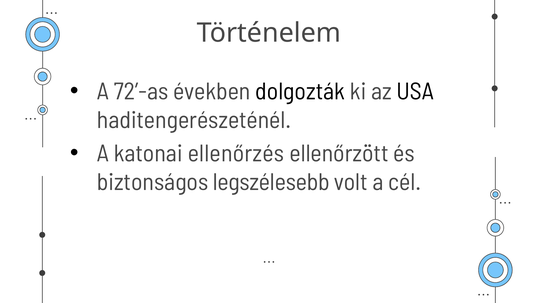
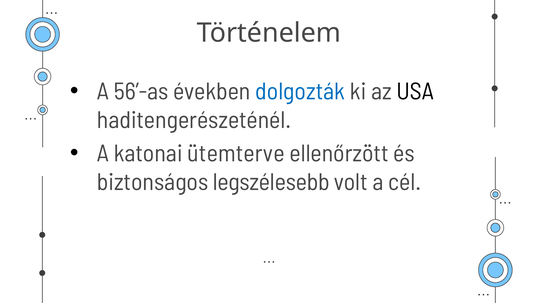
72’-as: 72’-as -> 56’-as (141, 92)
dolgozták colour: black -> blue (300, 92)
ellenőrzés: ellenőrzés -> ütemterve (236, 153)
